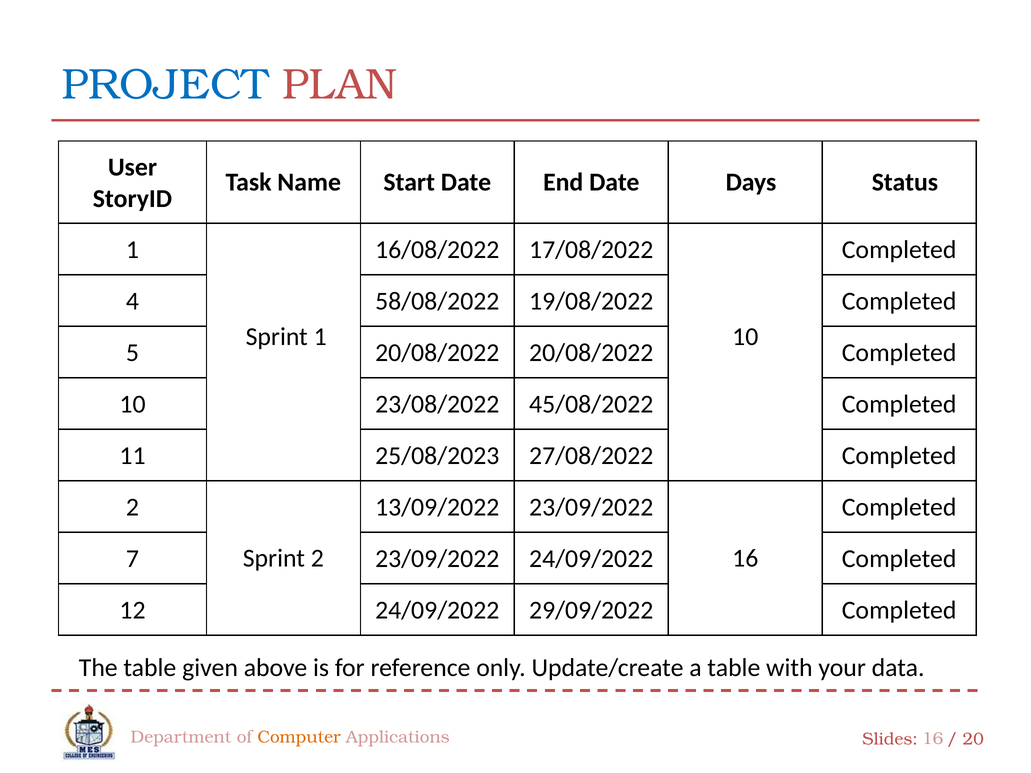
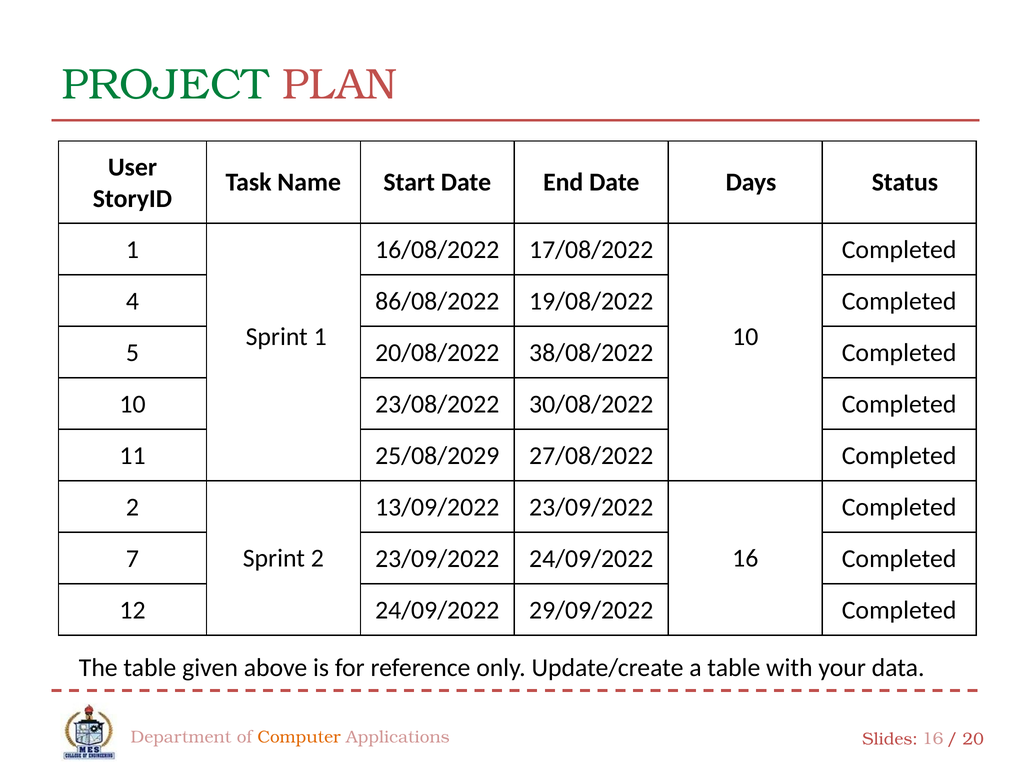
PROJECT colour: blue -> green (165, 85)
58/08/2022: 58/08/2022 -> 86/08/2022 (437, 301)
20/08/2022 20/08/2022: 20/08/2022 -> 38/08/2022 (591, 353)
45/08/2022: 45/08/2022 -> 30/08/2022 (591, 404)
25/08/2023: 25/08/2023 -> 25/08/2029 (437, 456)
